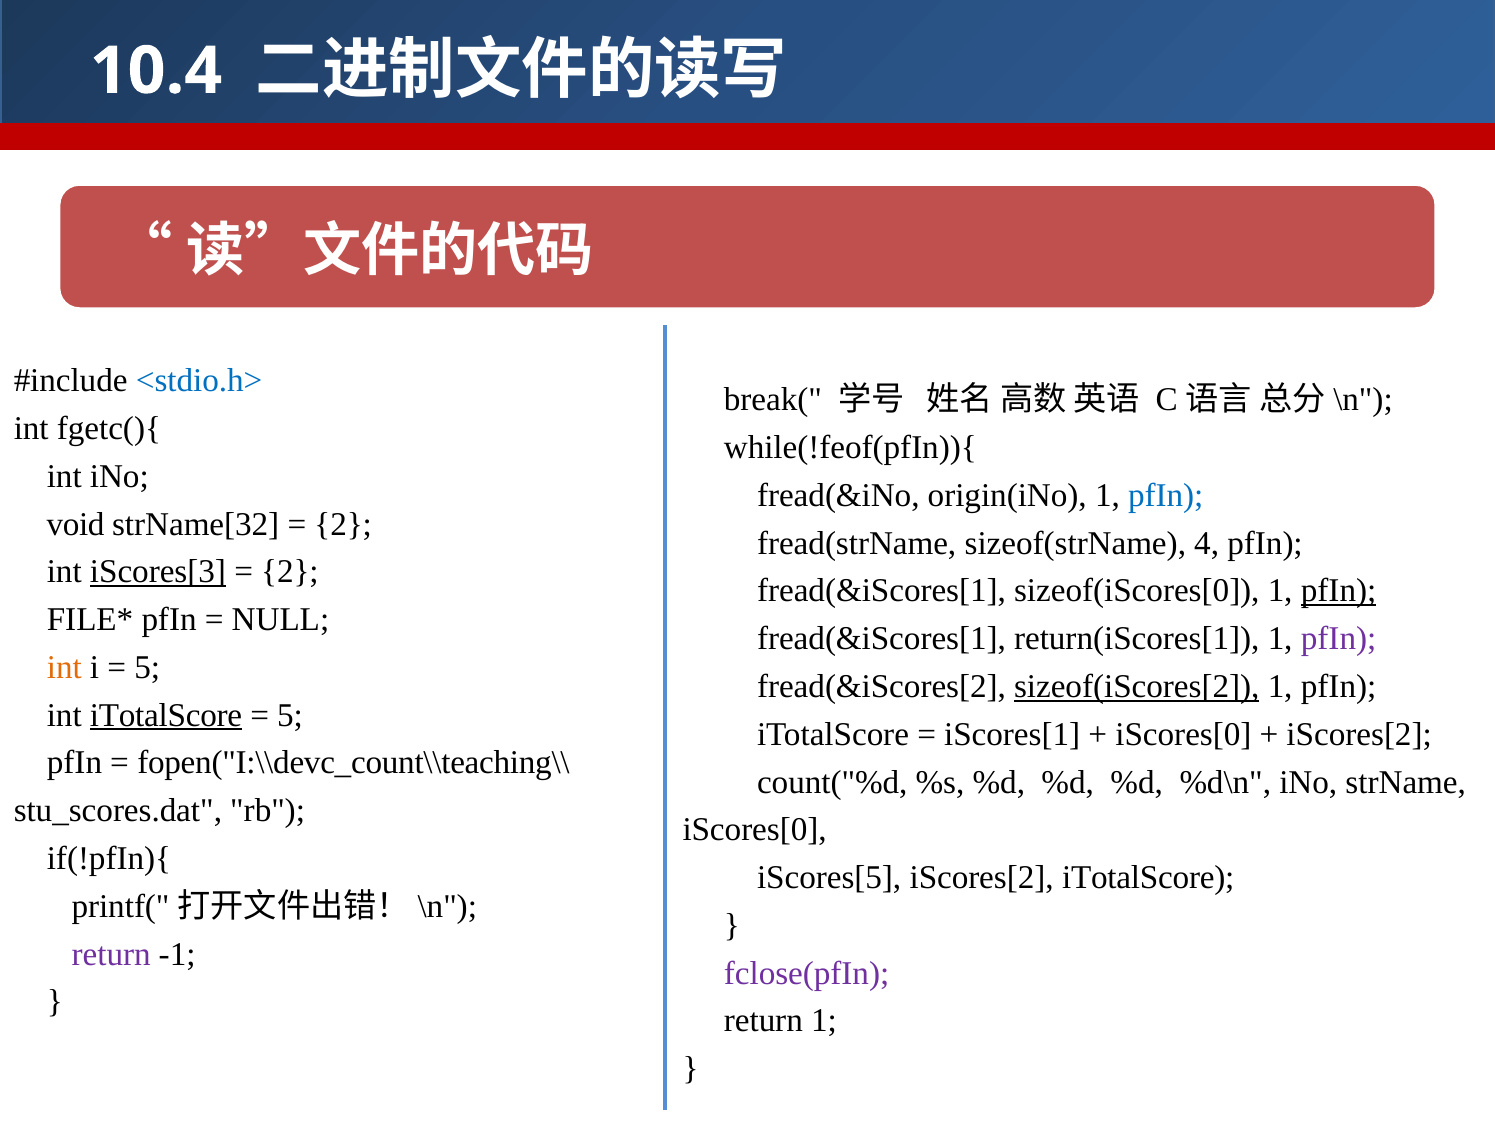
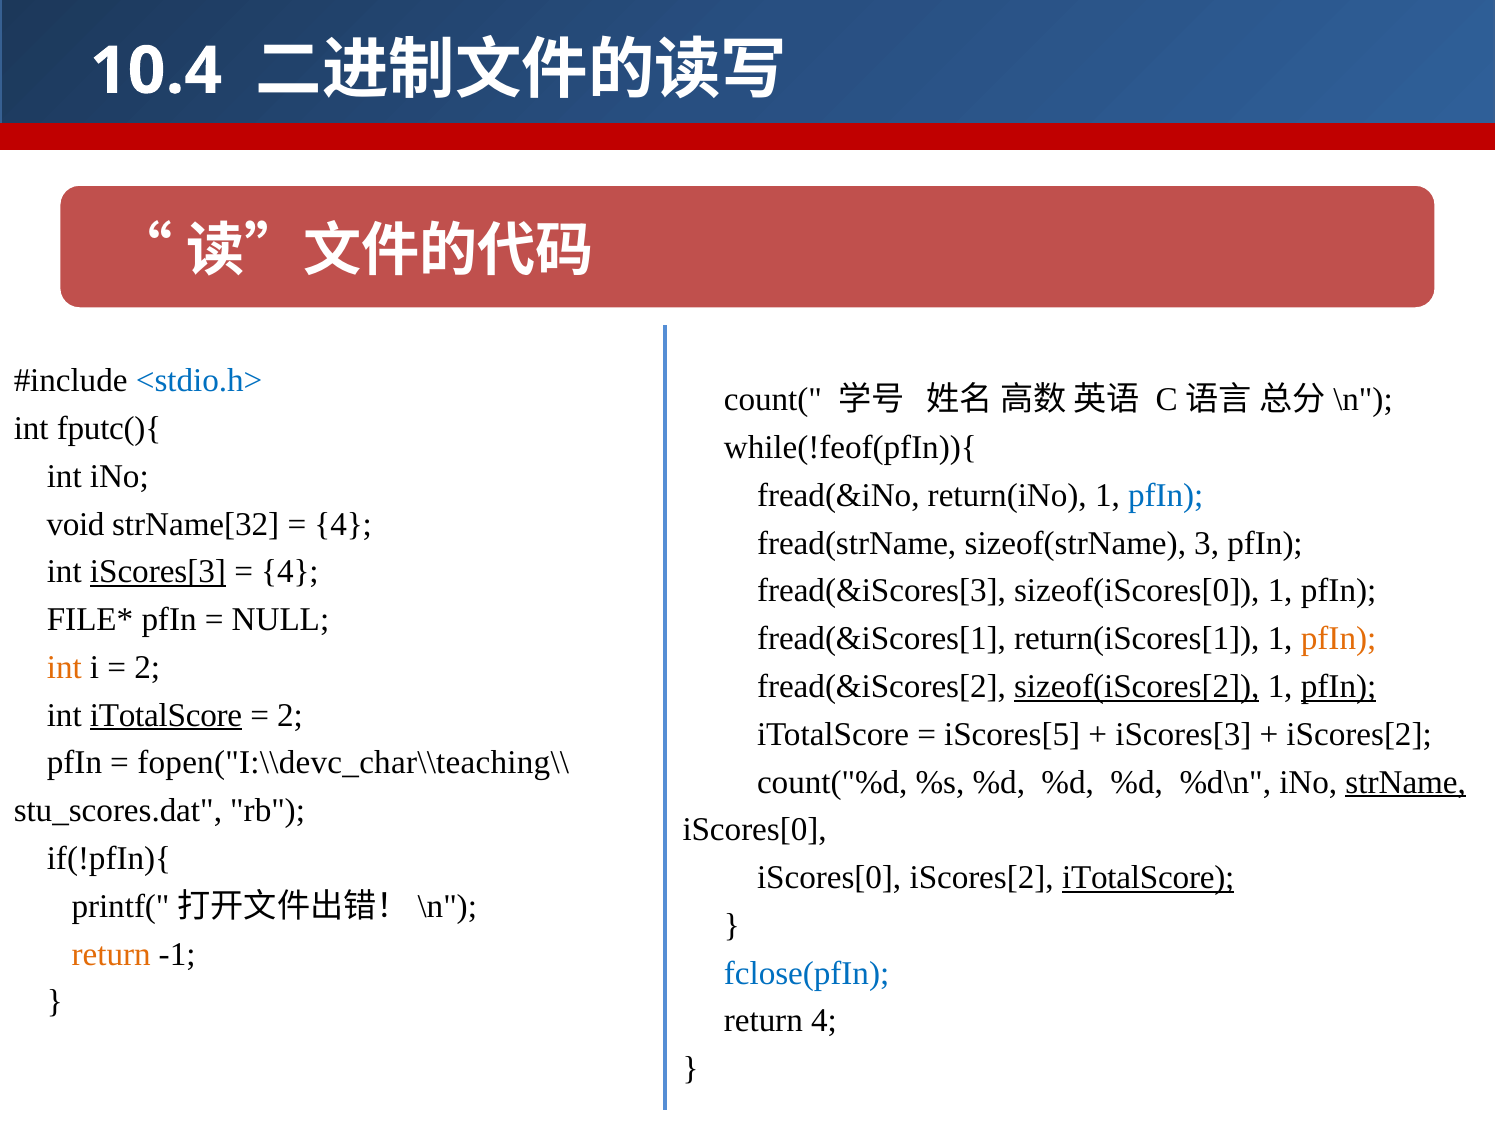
break(: break( -> count( (773, 400)
fgetc(){: fgetc(){ -> fputc(){ (109, 429)
origin(iNo: origin(iNo -> return(iNo (1007, 496)
2: 2 -> 4 (343, 524)
4: 4 -> 3 (1207, 543)
2: 2 -> 4 (290, 572)
fread(&iScores[1: fread(&iScores[1 -> fread(&iScores[3 (882, 591)
pfIn underline: present -> none (1339, 591)
pfIn colour: purple -> orange (1339, 639)
5: 5 -> 2 (147, 668)
pfIn underline: none -> present (1339, 687)
5: 5 -> 2 (290, 715)
iScores[1: iScores[1 -> iScores[5 (1012, 734)
iScores[0: iScores[0 -> iScores[3 (1183, 734)
fopen("I:\\devc_count\\teaching\\: fopen("I:\\devc_count\\teaching\\ -> fopen("I:\\devc_char\\teaching\\ (353, 763)
strName underline: none -> present (1406, 782)
iScores[5: iScores[5 -> iScores[0 (829, 878)
iTotalScore underline: none -> present (1148, 878)
return colour: purple -> orange (111, 954)
fclose(pfIn colour: purple -> blue (807, 973)
return 1: 1 -> 4 (824, 1021)
